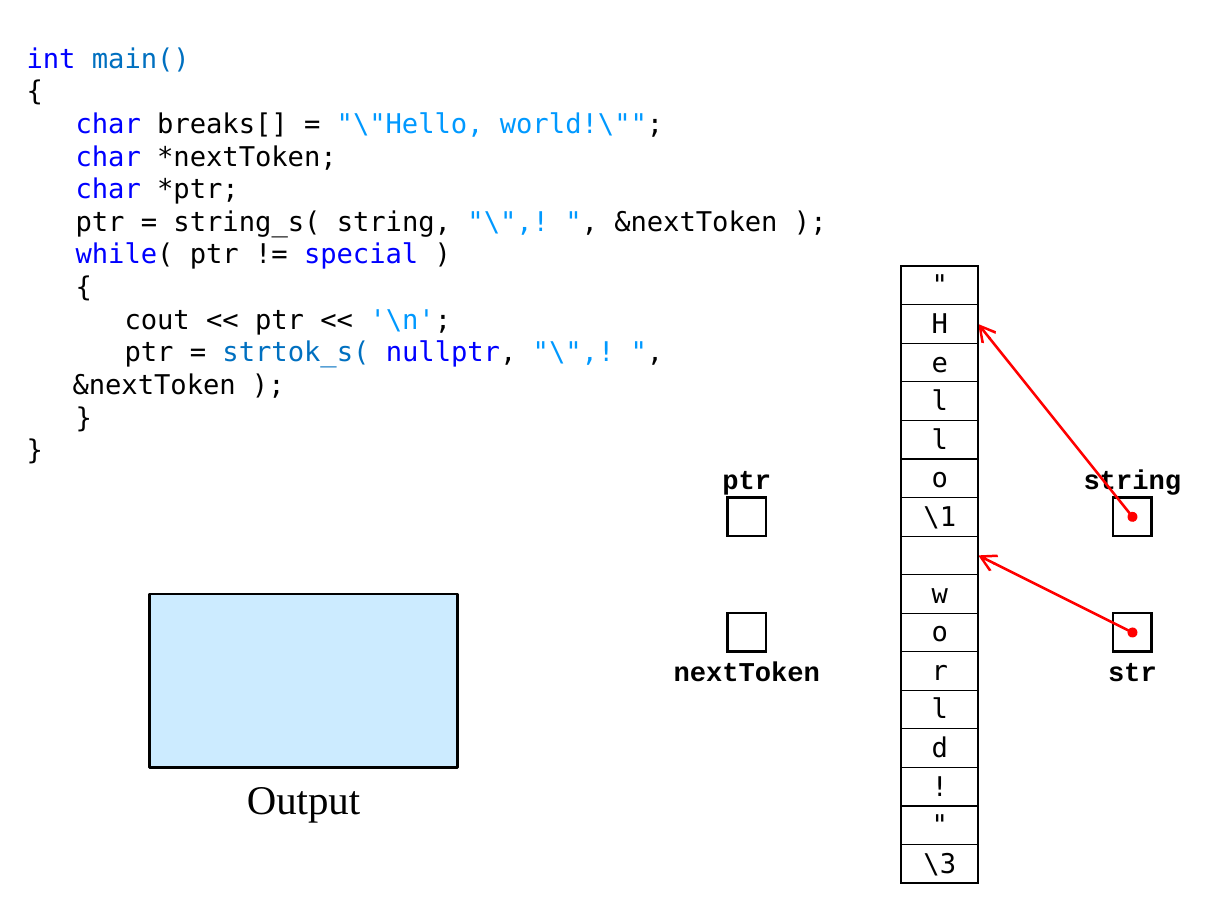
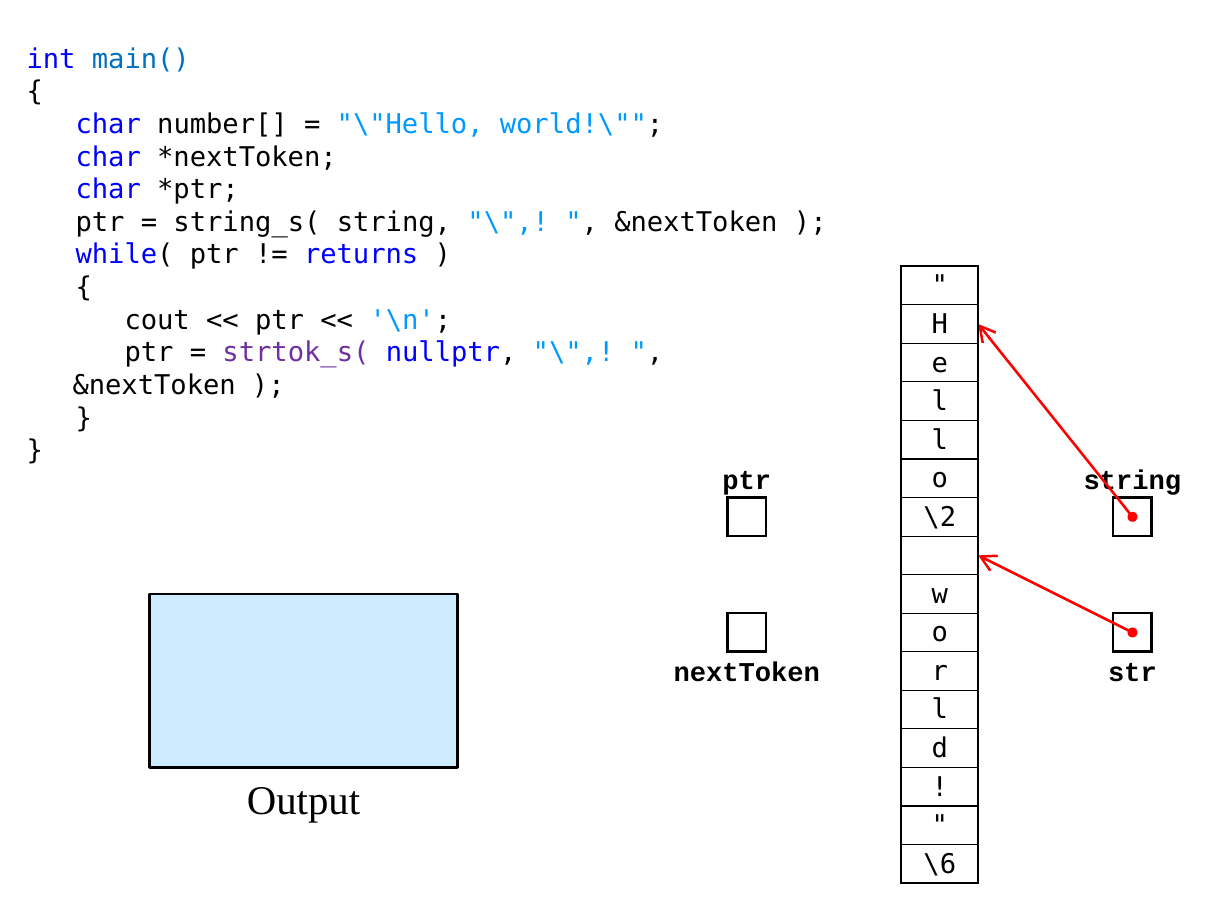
breaks[: breaks[ -> number[ (222, 125)
special: special -> returns (361, 255)
strtok_s( colour: blue -> purple (296, 353)
\1: \1 -> \2 (940, 517)
\3: \3 -> \6 (940, 864)
